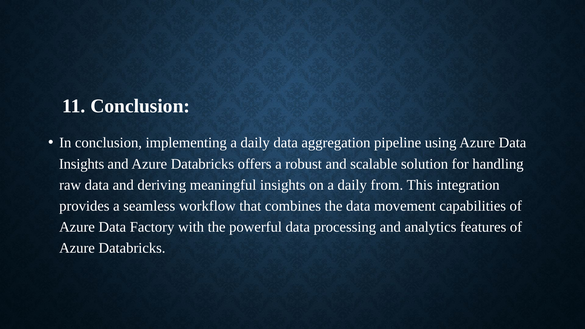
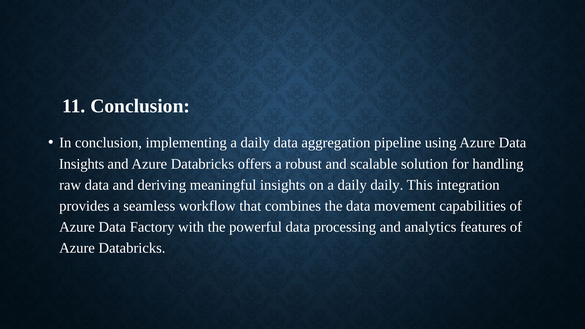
daily from: from -> daily (387, 185)
